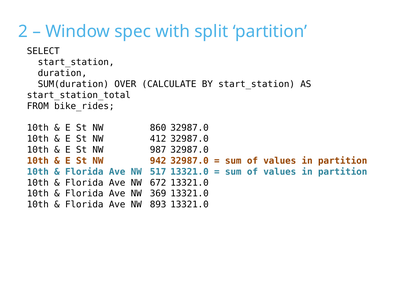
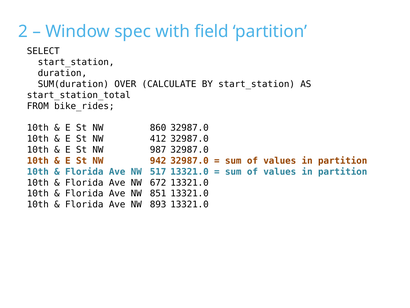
split: split -> field (211, 32)
369: 369 -> 851 (158, 193)
